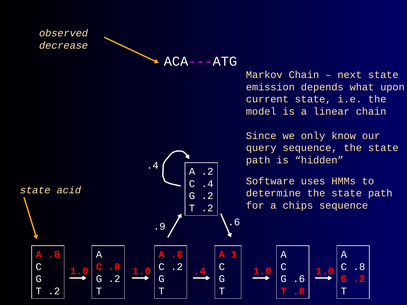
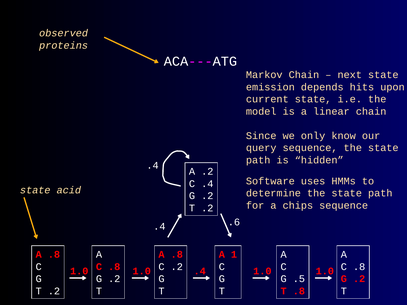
decrease: decrease -> proteins (64, 45)
what: what -> hits (362, 87)
.9: .9 -> .4 (159, 227)
G .6: .6 -> .5 (299, 279)
